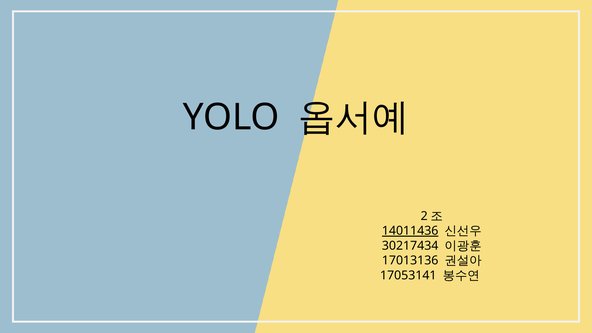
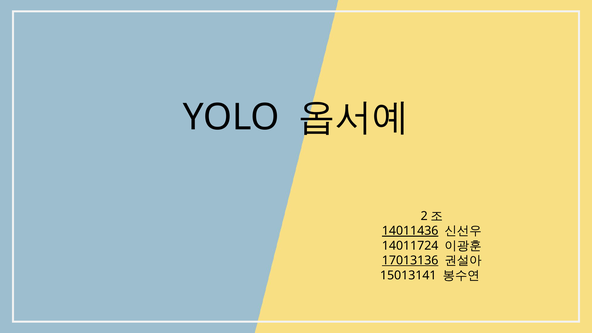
30217434: 30217434 -> 14011724 (410, 246)
17013136 underline: none -> present (410, 260)
17053141: 17053141 -> 15013141 (408, 275)
